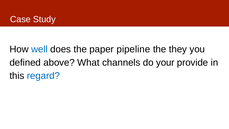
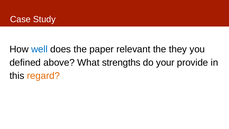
pipeline: pipeline -> relevant (133, 49)
channels: channels -> strengths (121, 62)
regard colour: blue -> orange (43, 76)
